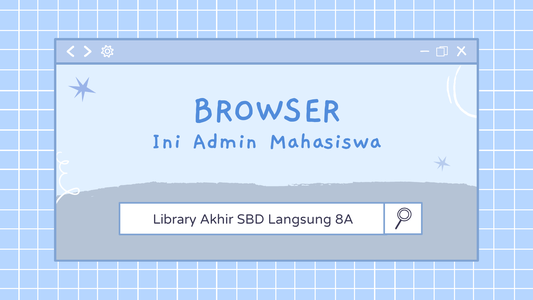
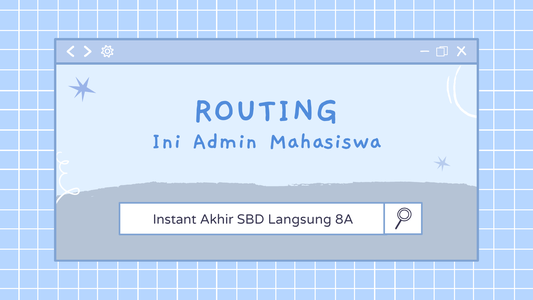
BROWSER: BROWSER -> ROUTING (266, 108)
Library: Library -> Instant (175, 219)
